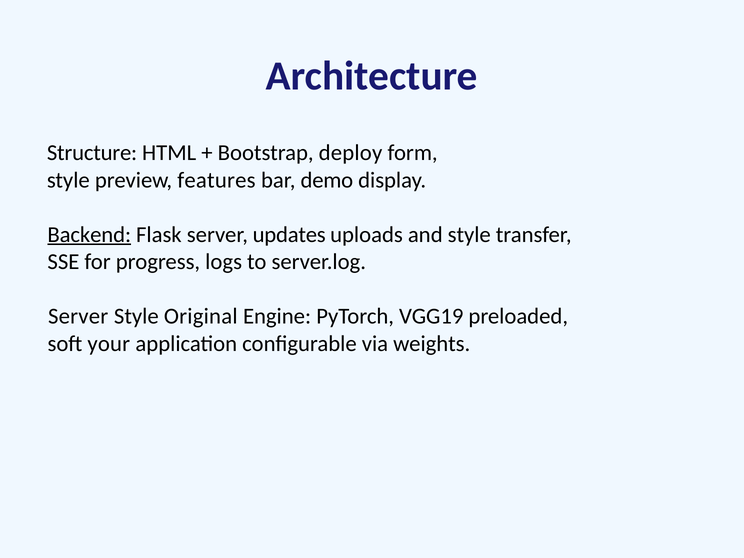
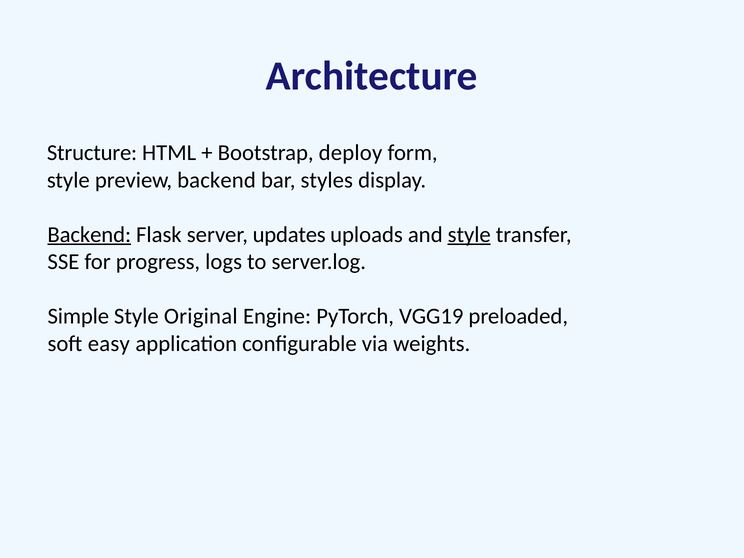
preview features: features -> backend (217, 180)
demo: demo -> styles (327, 180)
style underline: none -> present (469, 235)
Server: Server -> Simple (78, 316)
your: your -> easy (109, 344)
